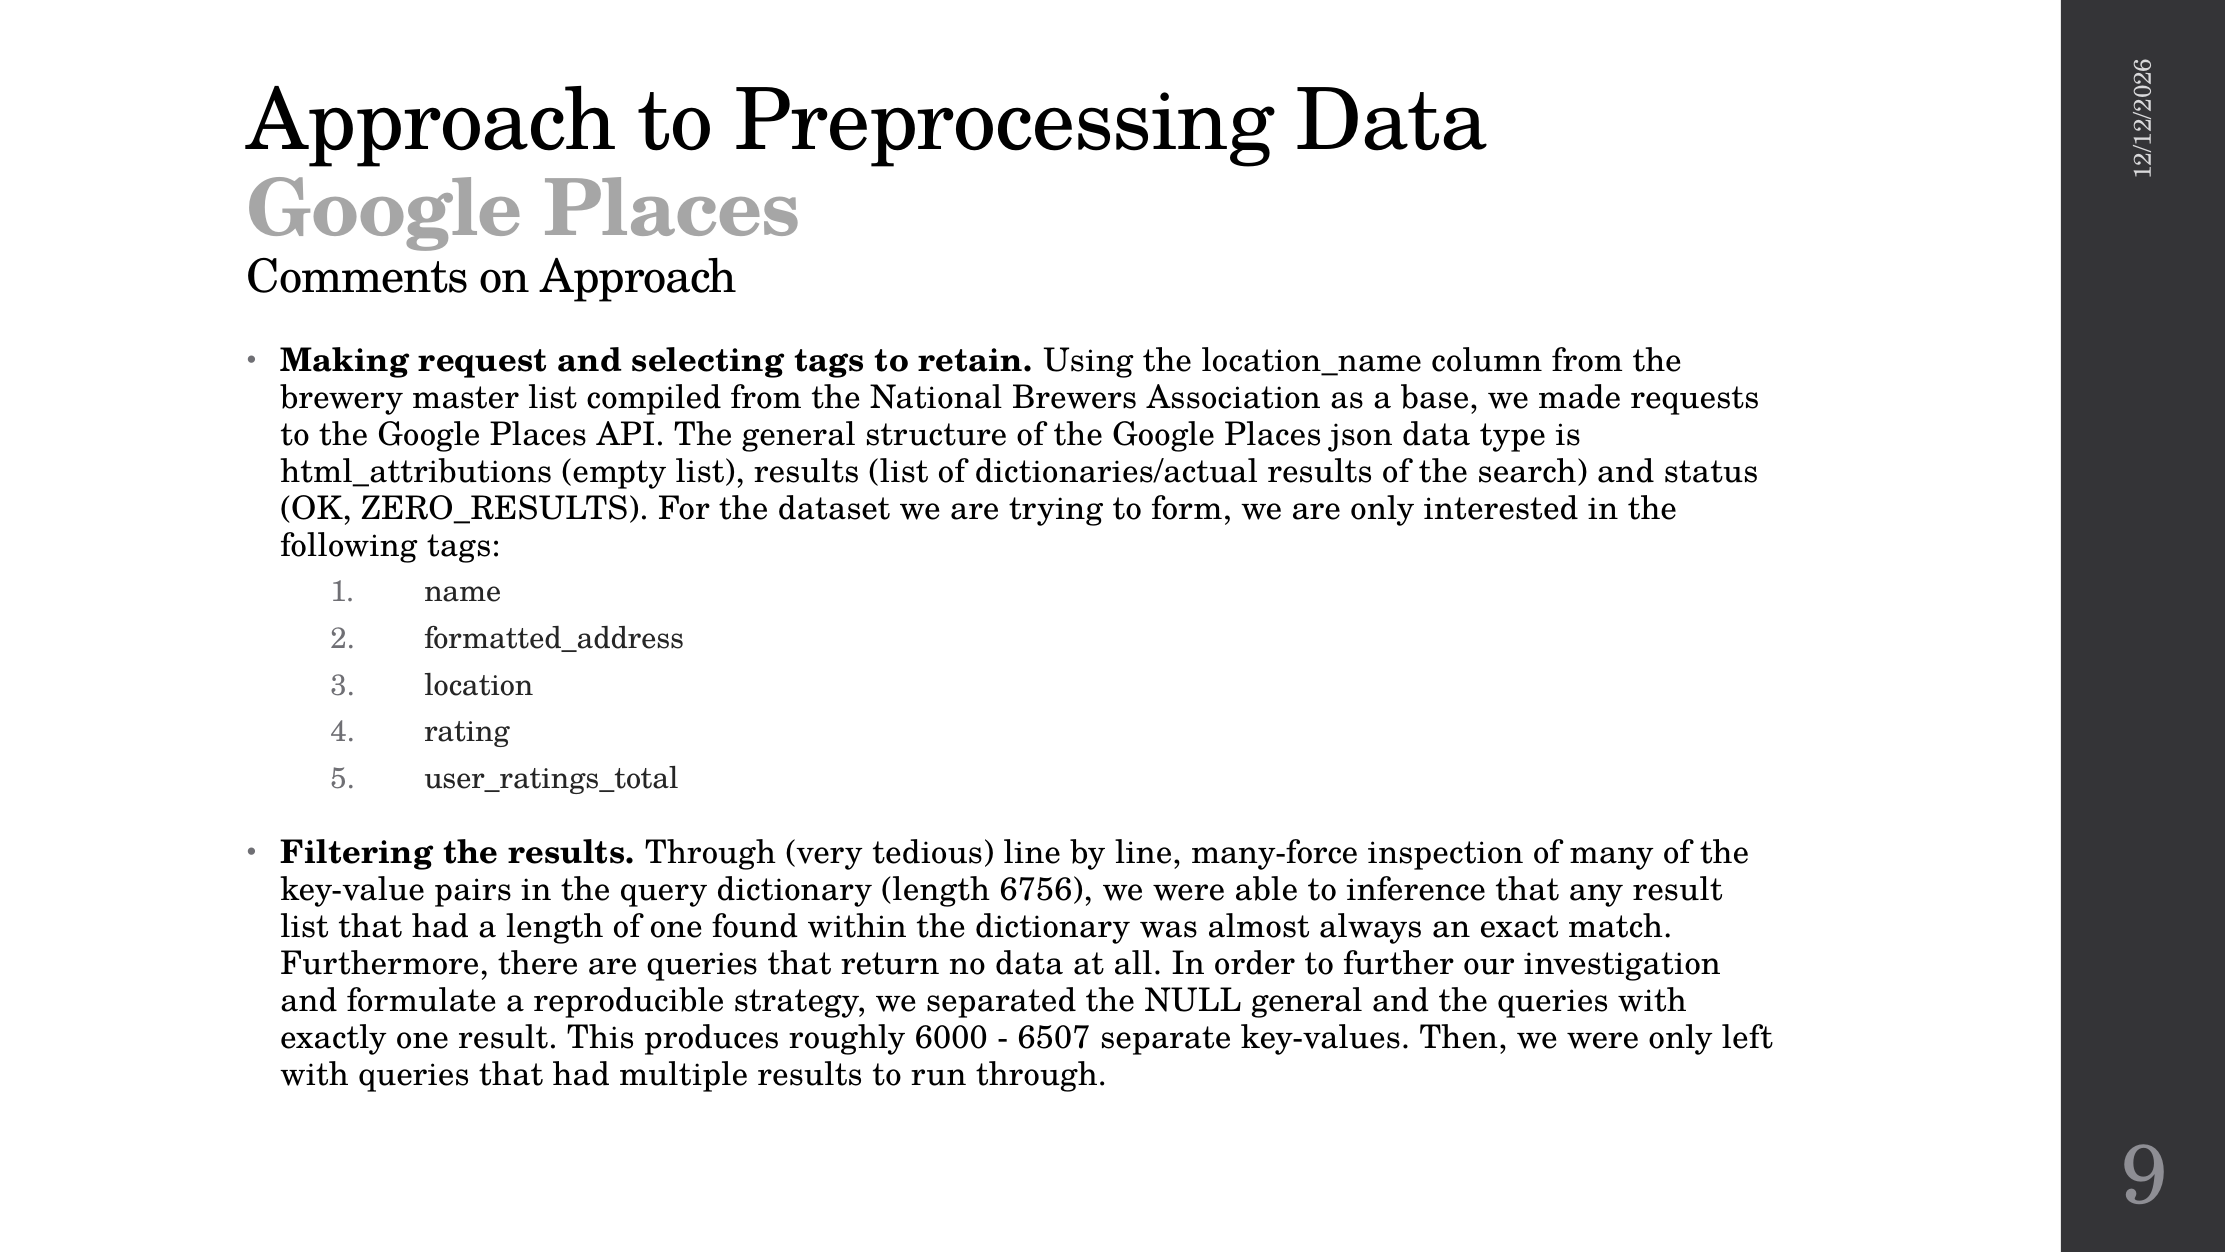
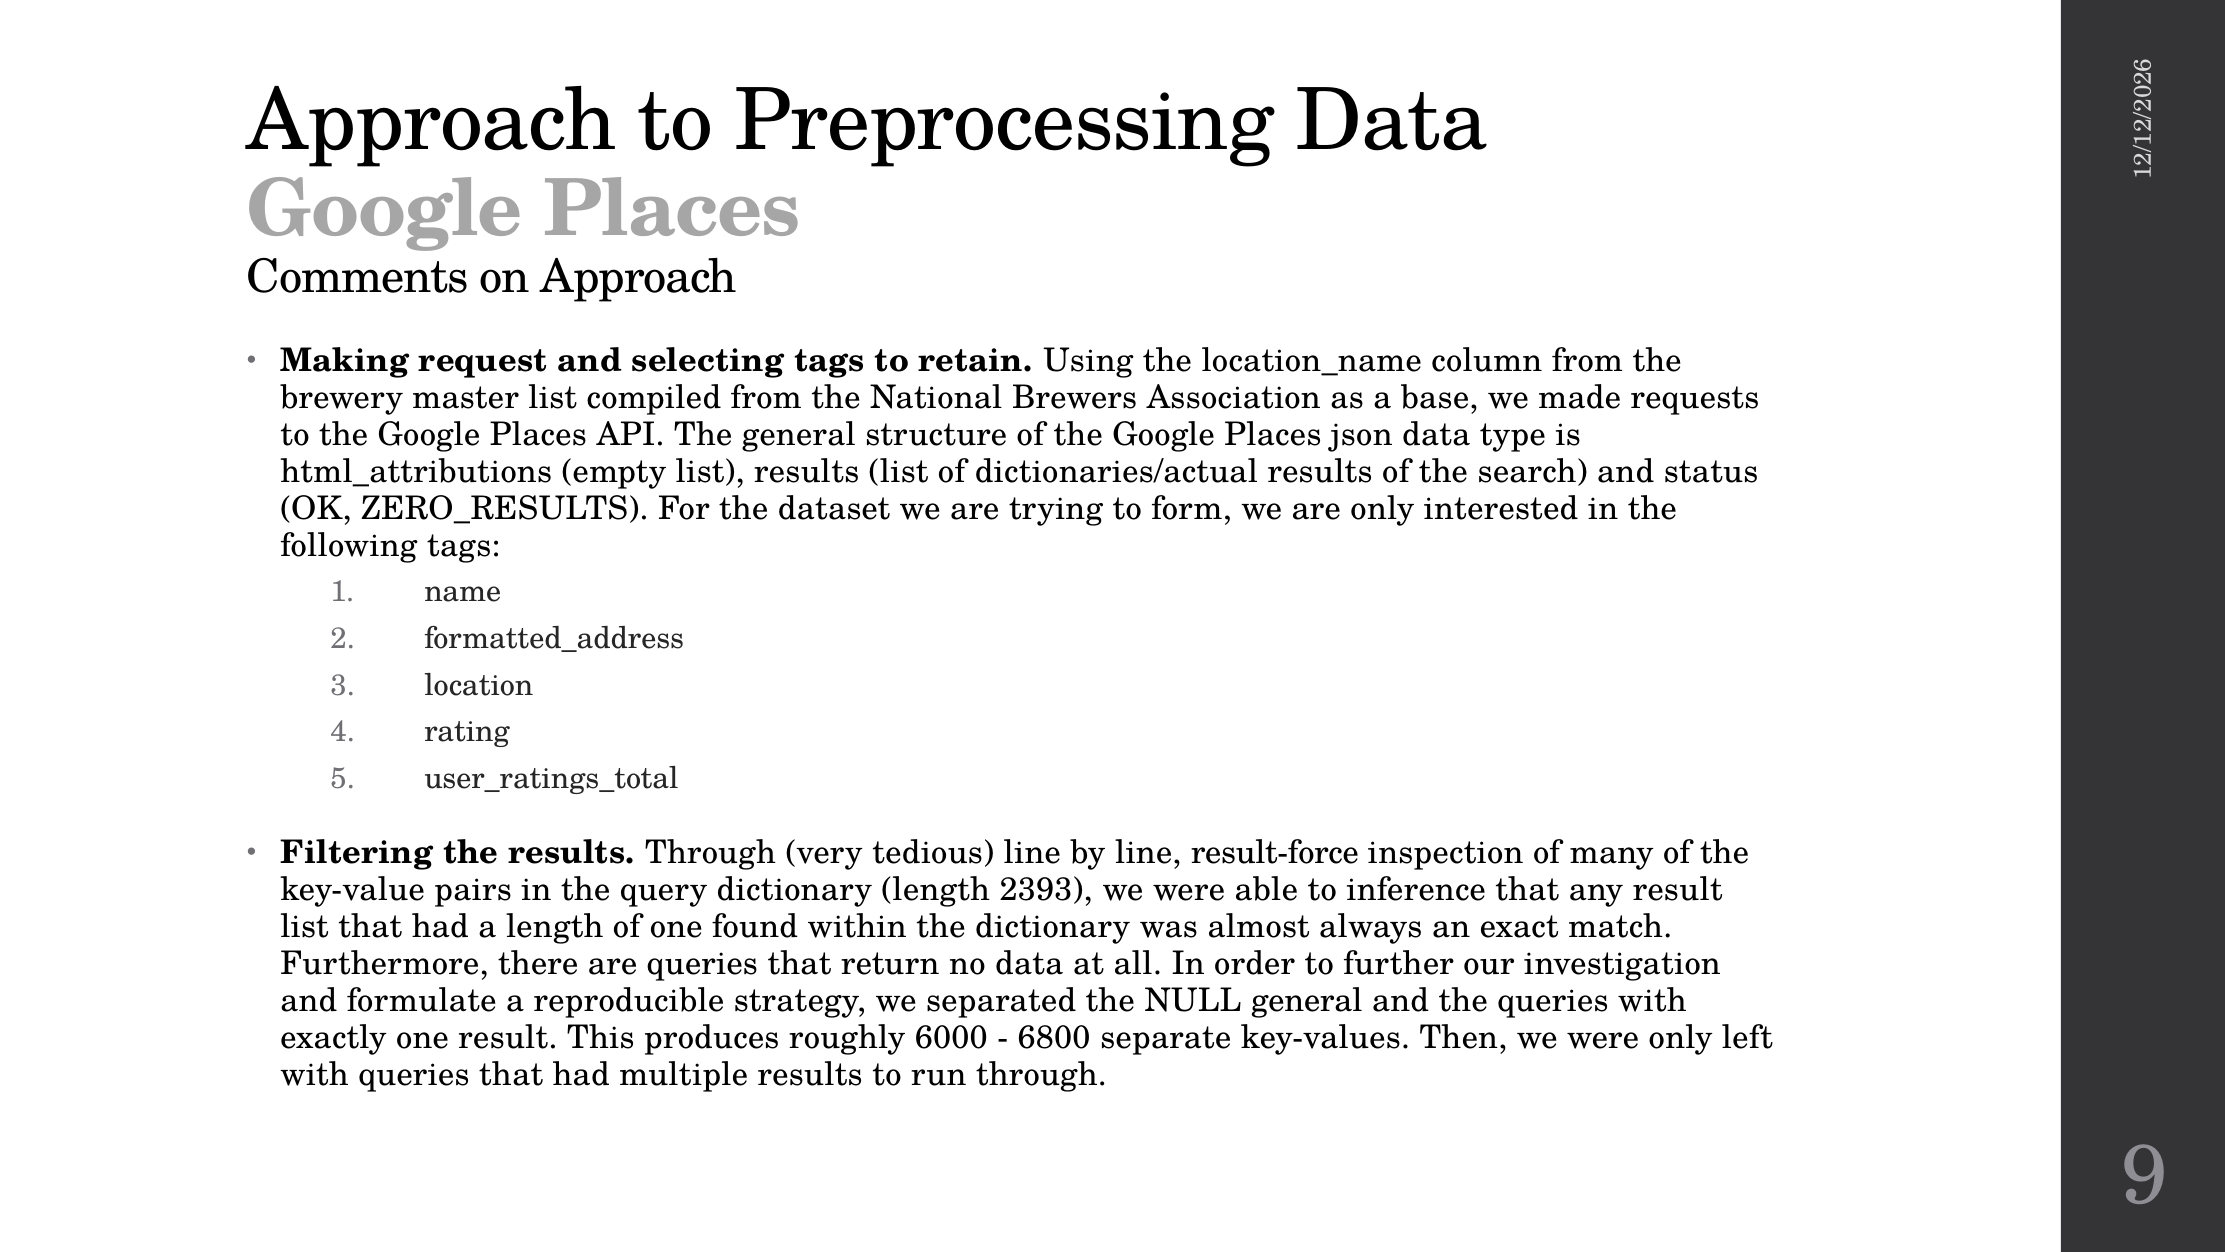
many-force: many-force -> result-force (1275, 853)
6756: 6756 -> 2393 (1046, 890)
6507: 6507 -> 6800 (1054, 1038)
